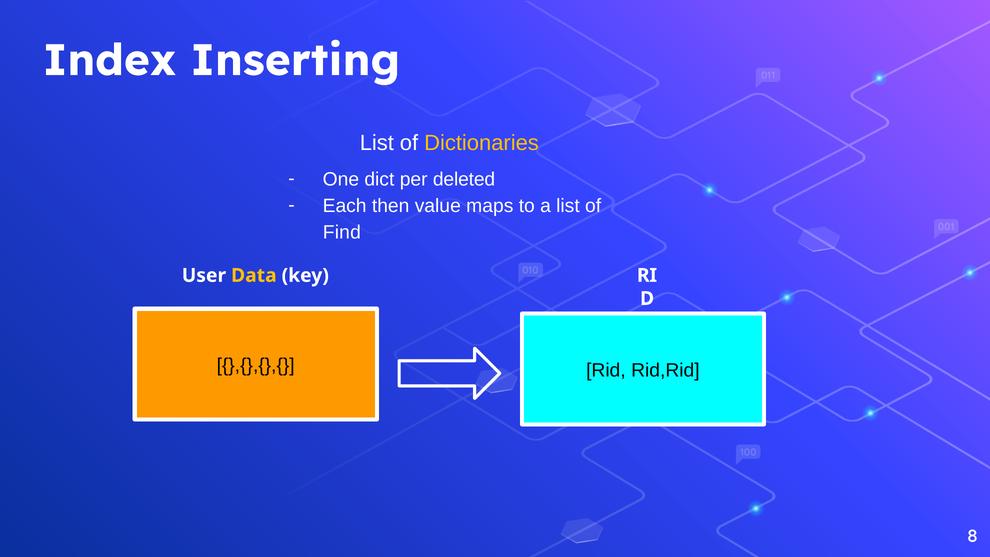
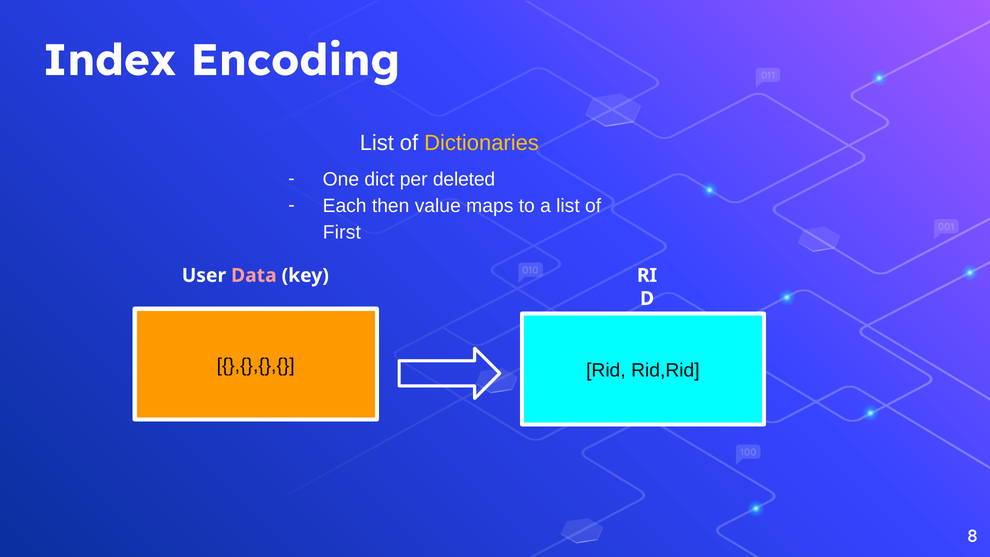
Inserting: Inserting -> Encoding (295, 60)
Find: Find -> First (342, 232)
Data colour: yellow -> pink (254, 275)
